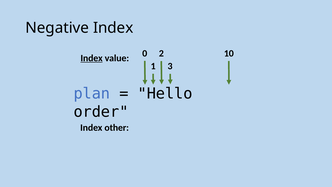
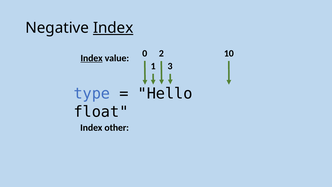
Index underline: none -> present (113, 28)
plan: plan -> type (92, 94)
order: order -> float (101, 112)
